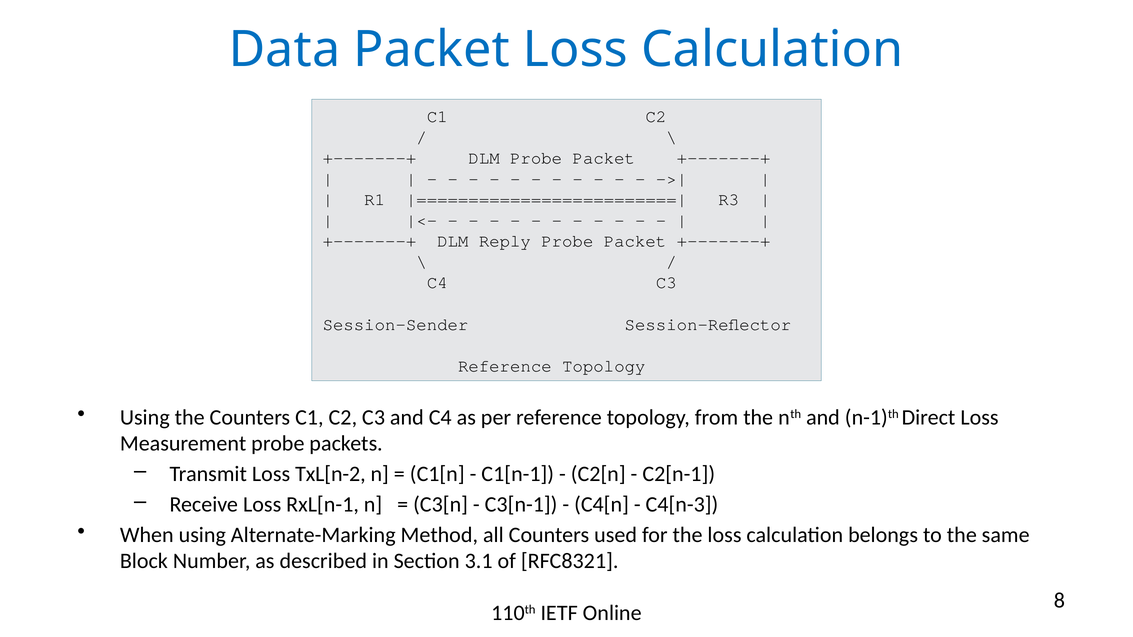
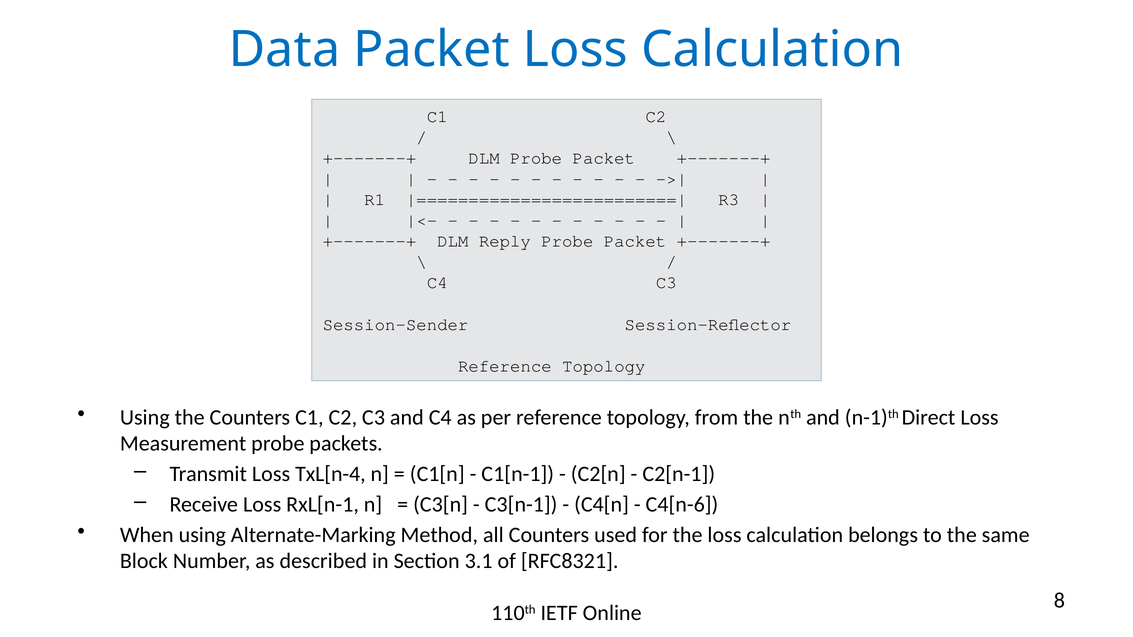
TxL[n-2: TxL[n-2 -> TxL[n-4 (330, 474)
C4[n-3: C4[n-3 -> C4[n-6 (682, 505)
